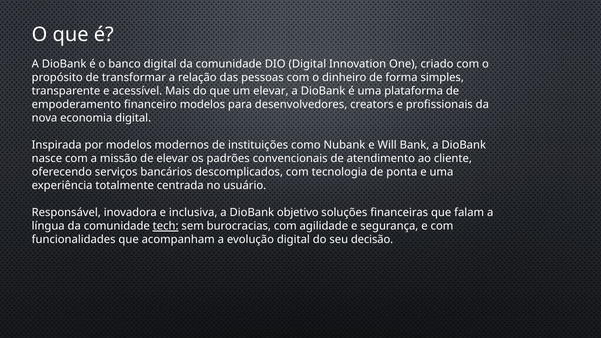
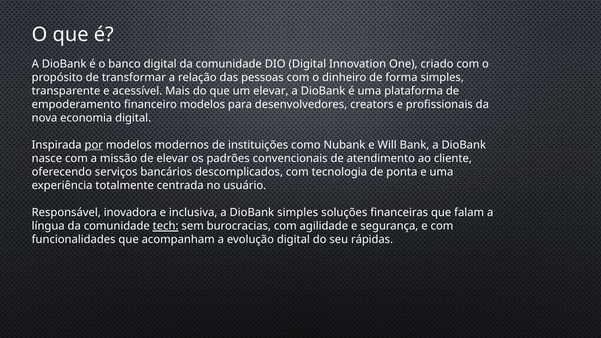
por underline: none -> present (94, 145)
DioBank objetivo: objetivo -> simples (298, 213)
decisão: decisão -> rápidas (372, 240)
